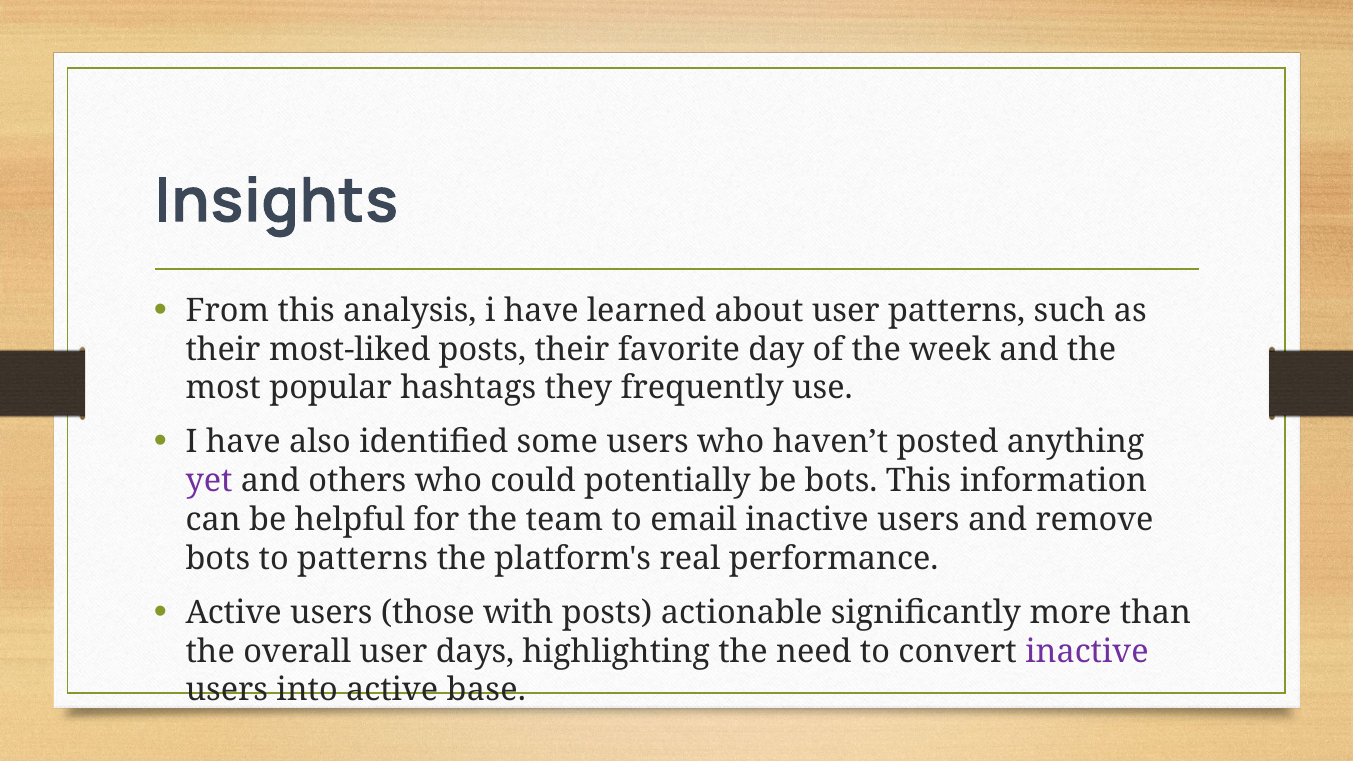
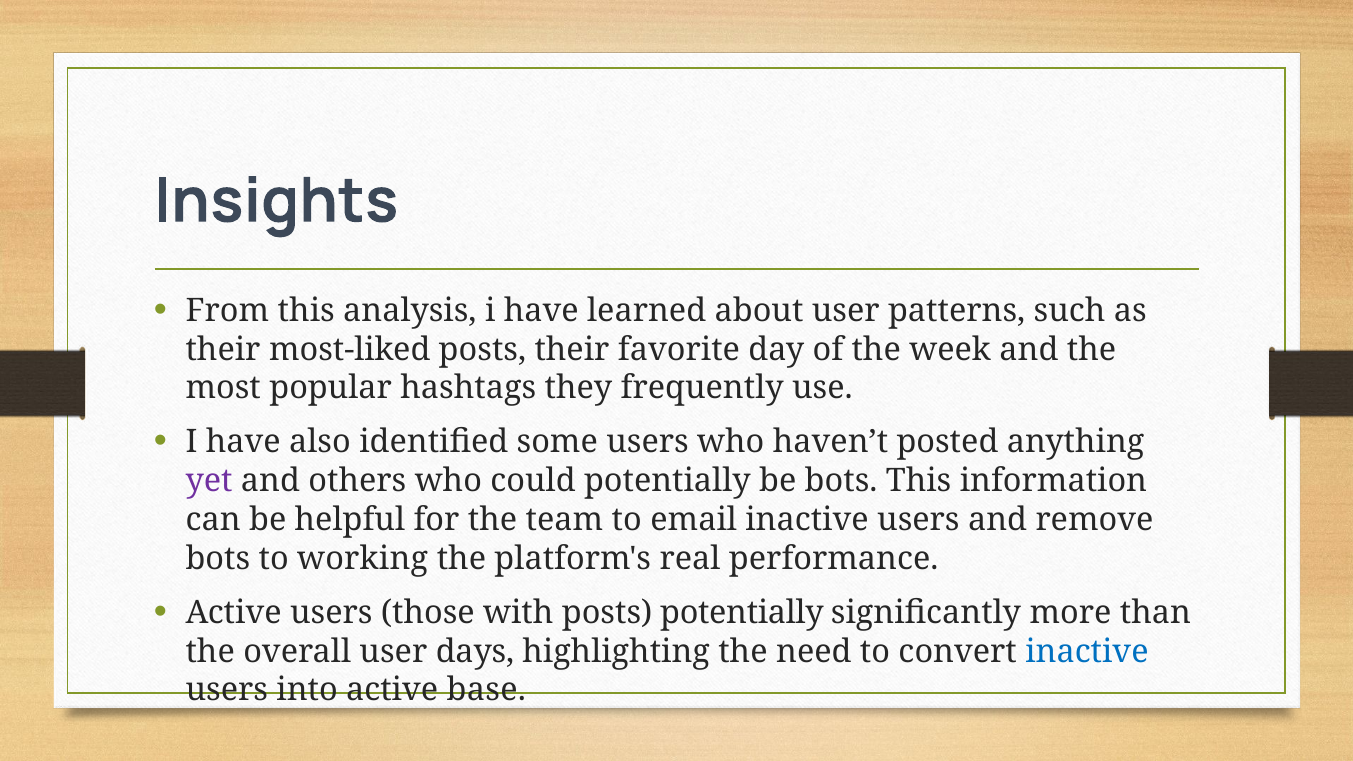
to patterns: patterns -> working (363, 559)
posts actionable: actionable -> potentially (742, 613)
inactive colour: purple -> blue (1087, 651)
